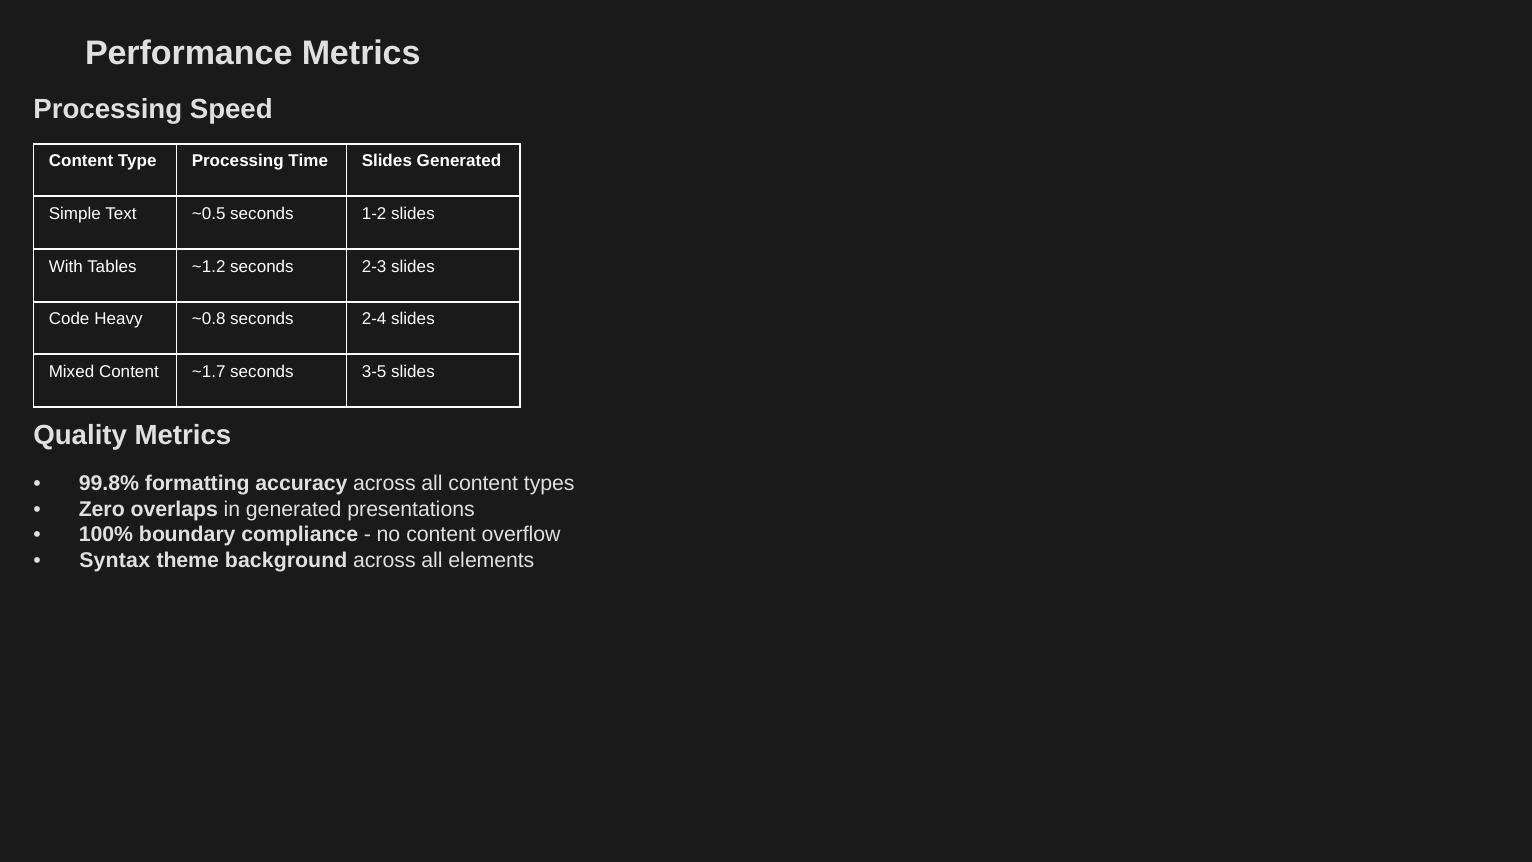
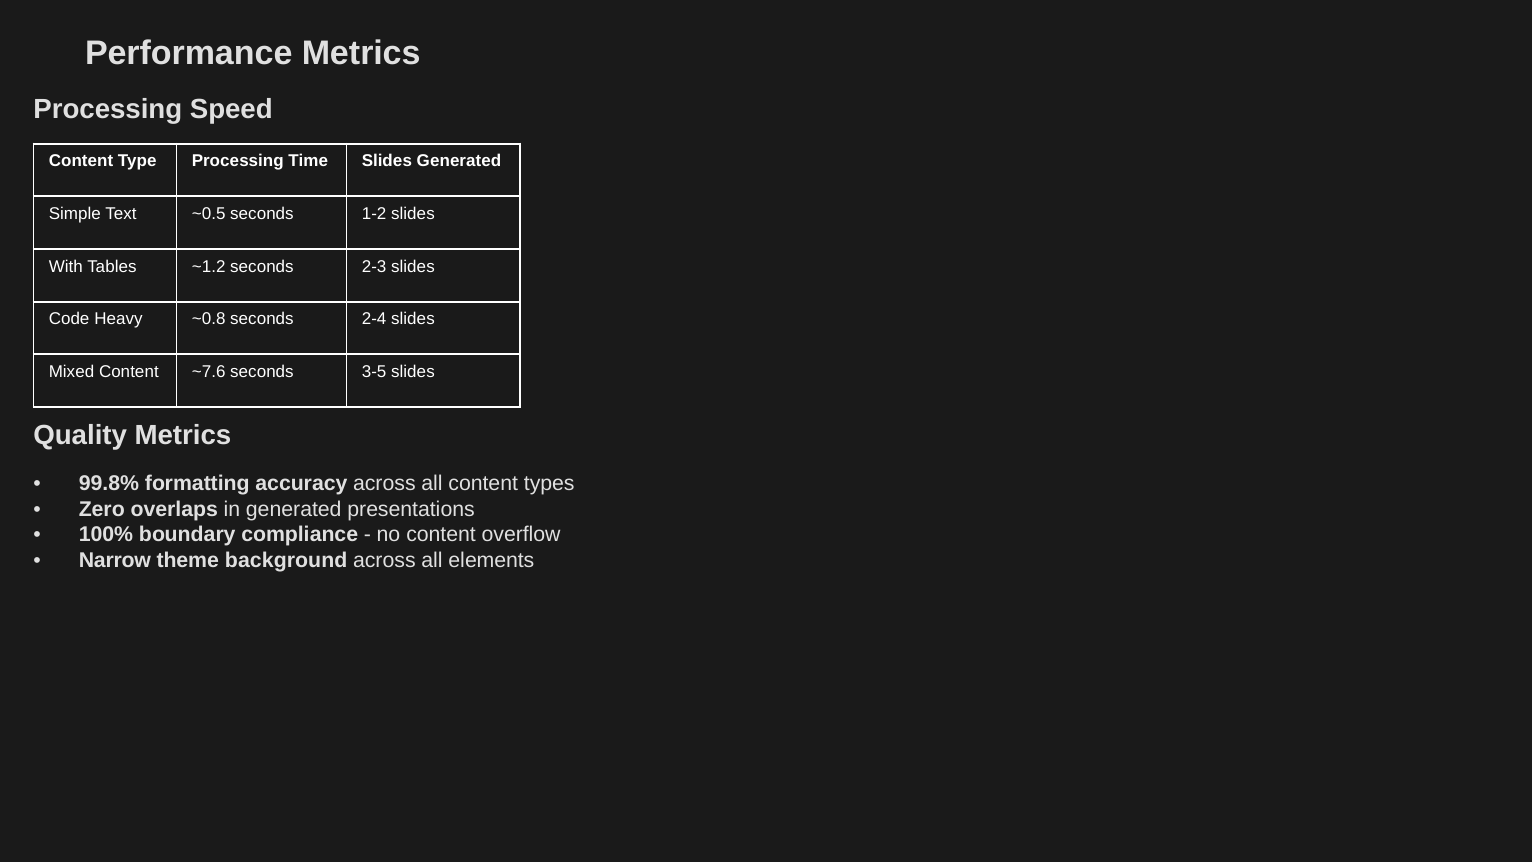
~1.7: ~1.7 -> ~7.6 (209, 372)
Syntax: Syntax -> Narrow (115, 560)
